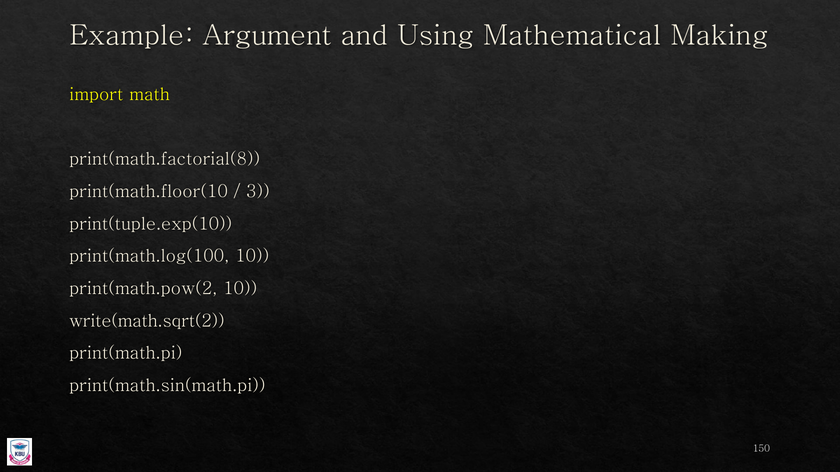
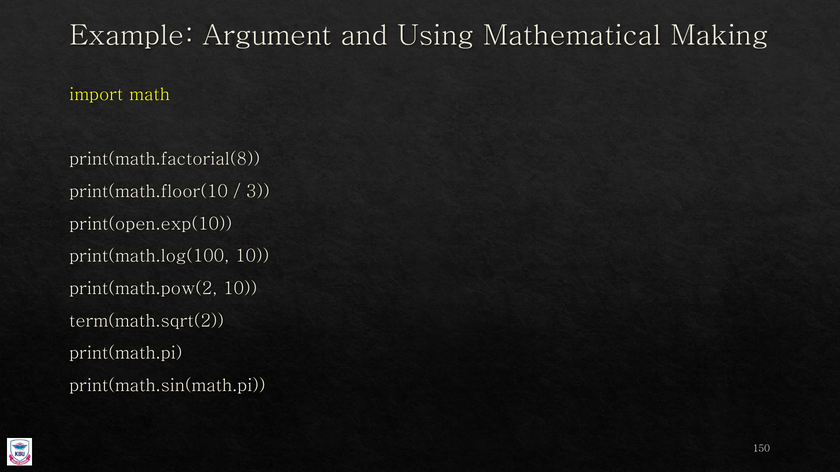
print(tuple.exp(10: print(tuple.exp(10 -> print(open.exp(10 (151, 224)
write(math.sqrt(2: write(math.sqrt(2 -> term(math.sqrt(2 (147, 321)
